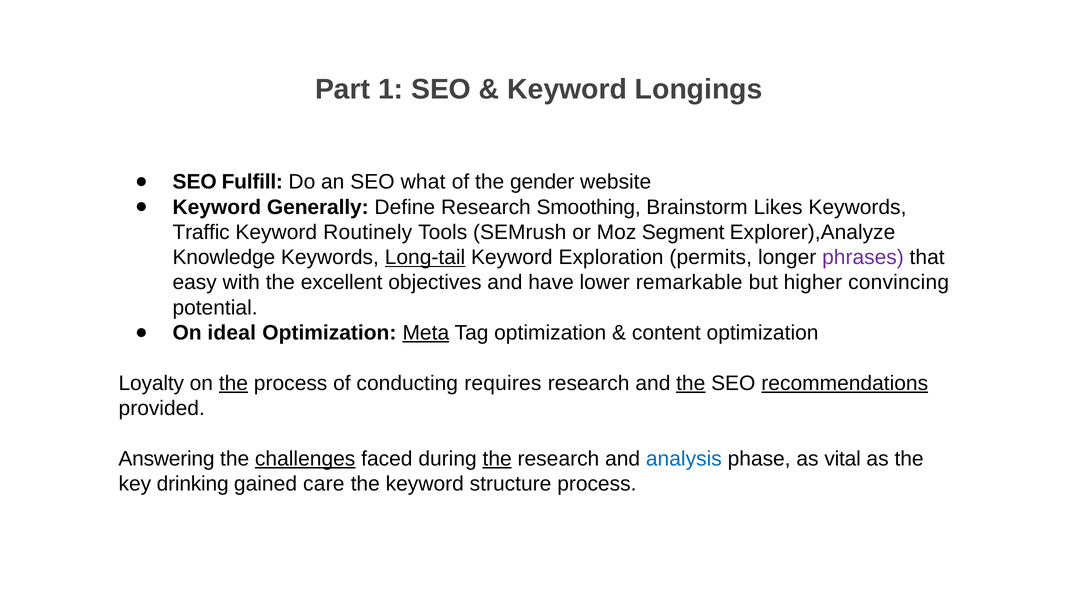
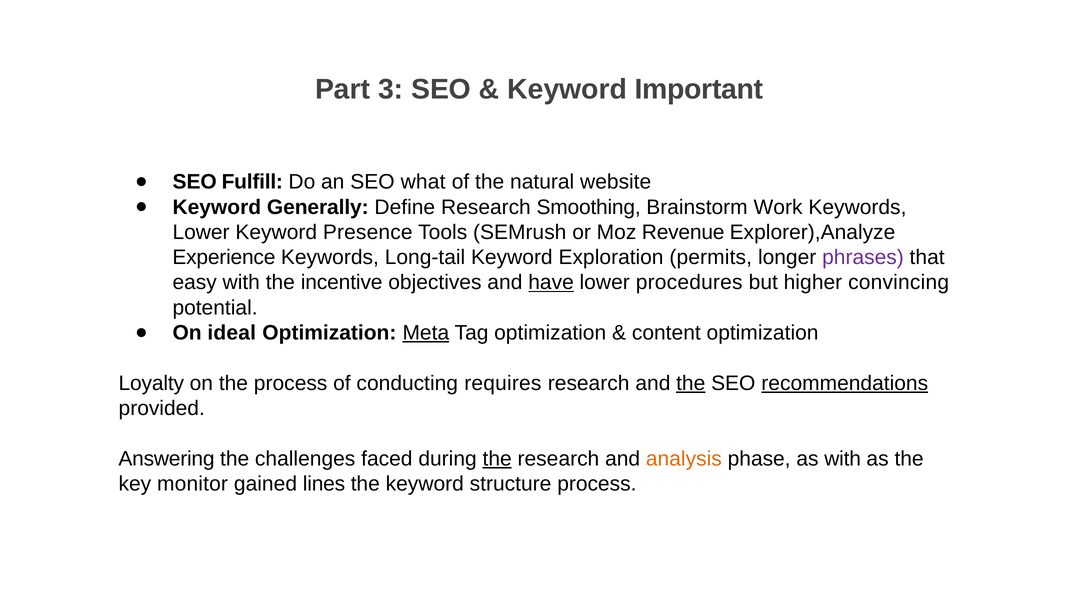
1: 1 -> 3 (391, 90)
Longings: Longings -> Important (699, 90)
gender: gender -> natural (542, 182)
Likes: Likes -> Work (778, 207)
Traffic: Traffic -> Lower (201, 232)
Routinely: Routinely -> Presence (368, 232)
Segment: Segment -> Revenue (683, 232)
Knowledge: Knowledge -> Experience (224, 258)
Long-tail underline: present -> none (425, 258)
excellent: excellent -> incentive (342, 283)
have underline: none -> present (551, 283)
remarkable: remarkable -> procedures (689, 283)
the underline: present -> none (233, 383)
challenges underline: present -> none (305, 459)
analysis colour: blue -> orange (684, 459)
as vital: vital -> with (843, 459)
drinking: drinking -> monitor (193, 484)
care: care -> lines (324, 484)
